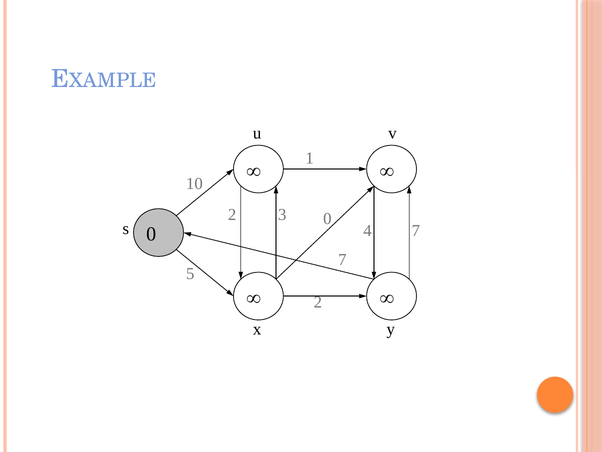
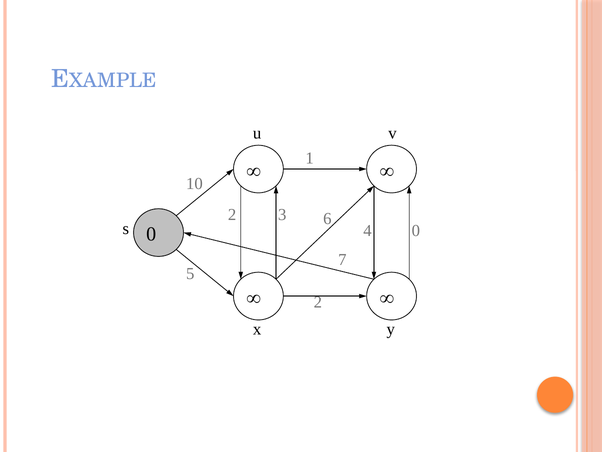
2 0: 0 -> 6 (327, 218)
4 7: 7 -> 0 (416, 230)
